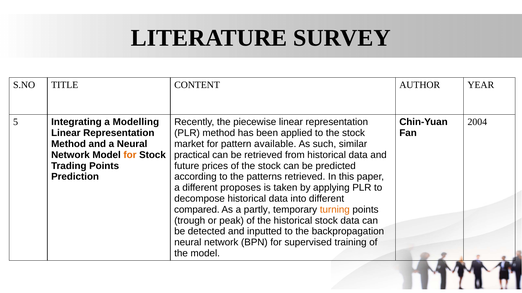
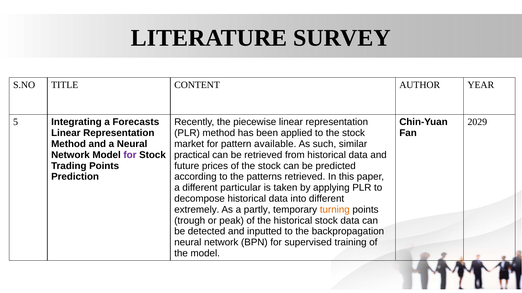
Modelling: Modelling -> Forecasts (136, 122)
2004: 2004 -> 2029 (477, 122)
for colour: orange -> purple (130, 155)
proposes: proposes -> particular (241, 188)
compared: compared -> extremely (197, 210)
